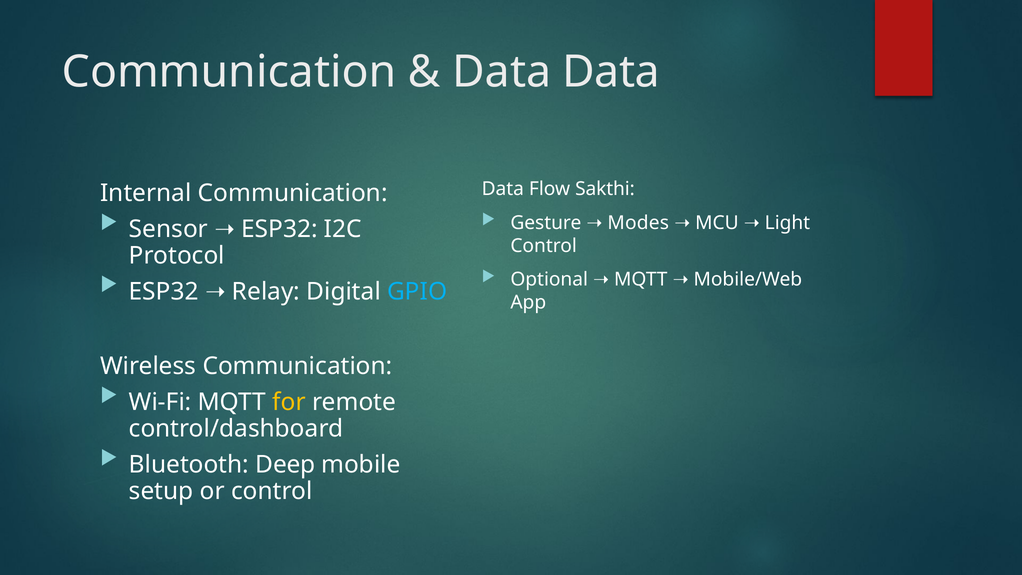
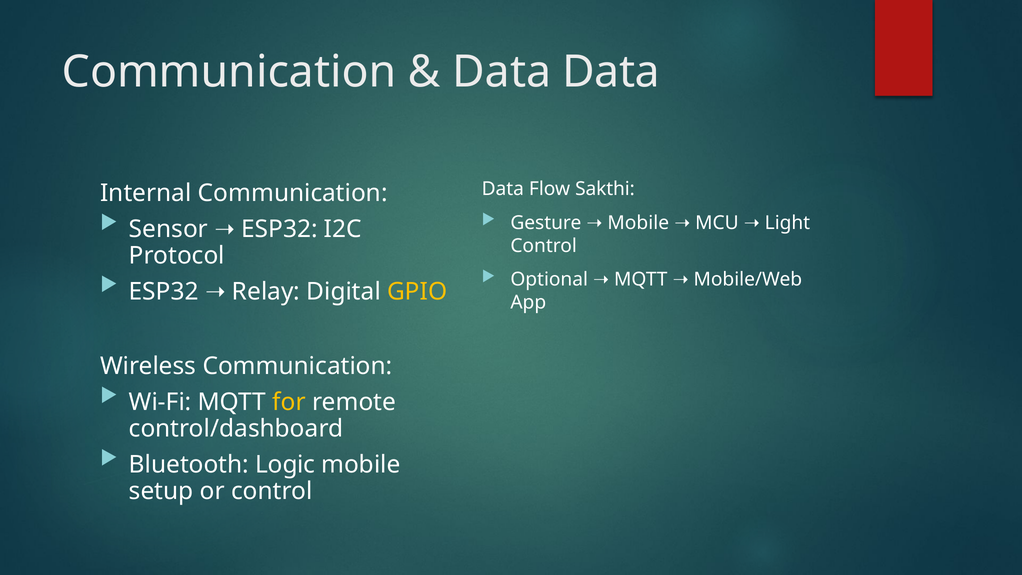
Gesture Modes: Modes -> Mobile (638, 223)
GPIO colour: light blue -> yellow (417, 291)
Deep: Deep -> Logic (285, 465)
